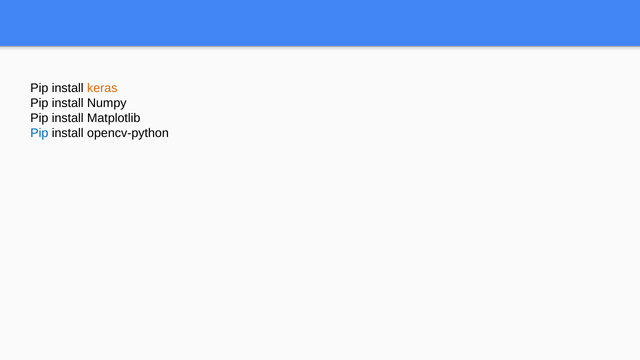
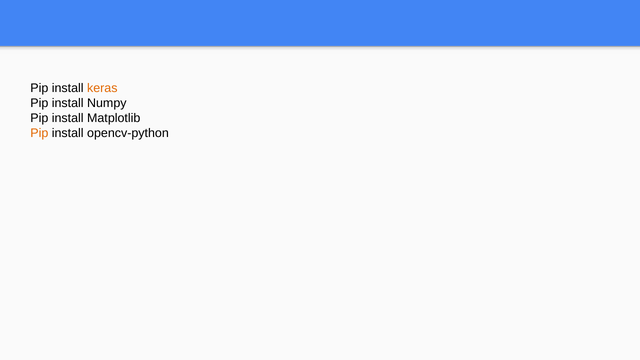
Pip colour: blue -> orange (39, 133)
